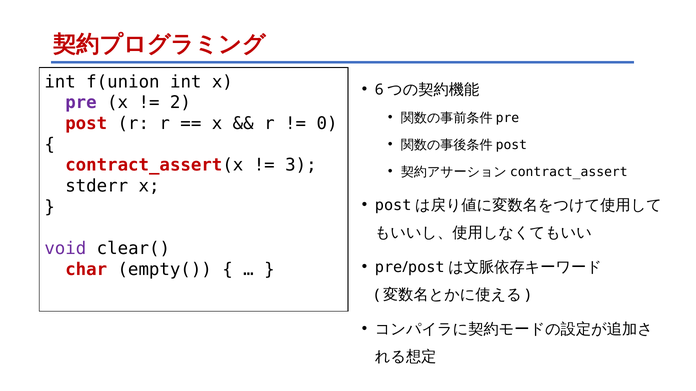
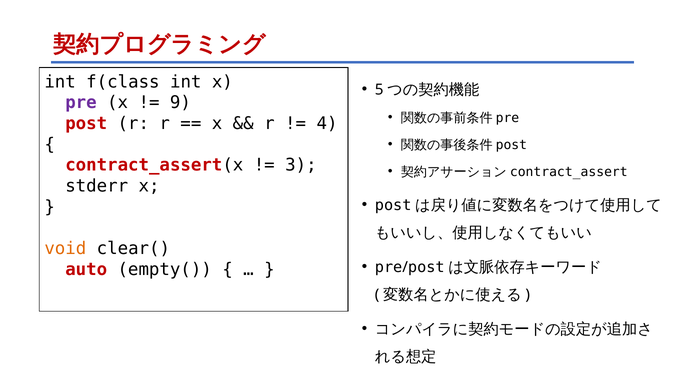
f(union: f(union -> f(class (123, 82)
6: 6 -> 5 (379, 90)
2: 2 -> 9 (180, 103)
0: 0 -> 4 (327, 124)
void colour: purple -> orange (65, 249)
char: char -> auto (86, 270)
